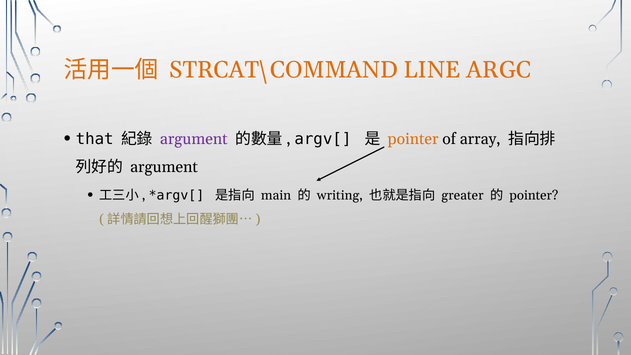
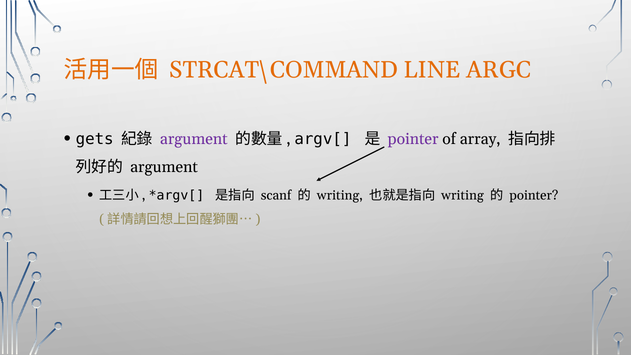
that: that -> gets (95, 139)
pointer colour: orange -> purple (413, 139)
main: main -> scanf (276, 196)
greater: greater -> writing (462, 196)
